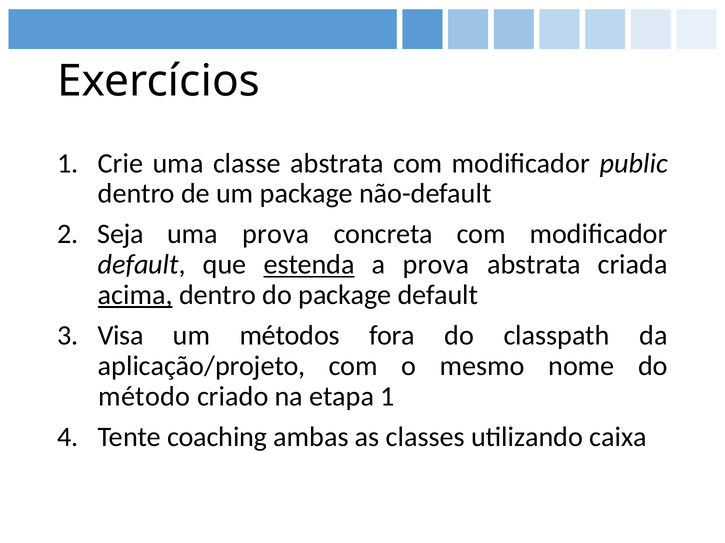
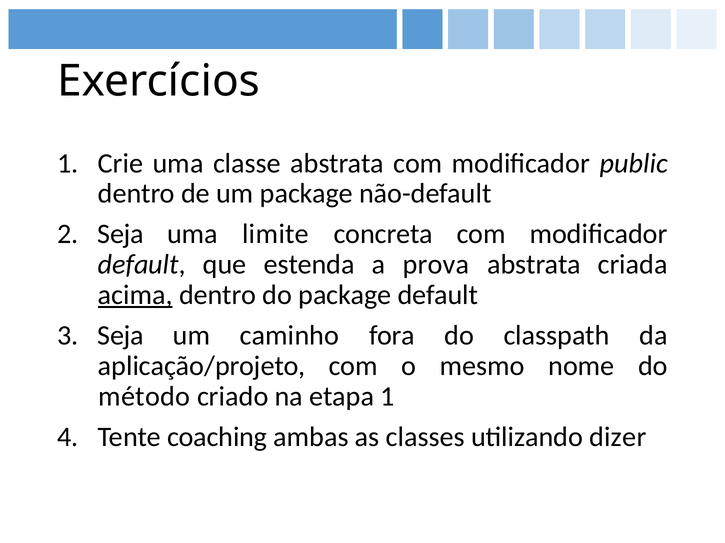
uma prova: prova -> limite (276, 234)
estenda underline: present -> none (309, 265)
Visa: Visa -> Seja (121, 336)
métodos: métodos -> caminho (289, 336)
caixa: caixa -> dizer (618, 437)
